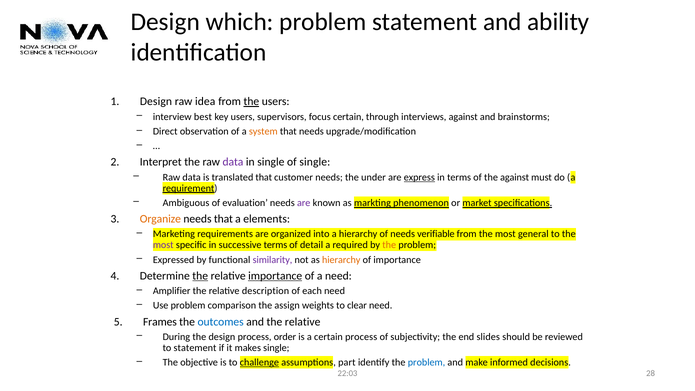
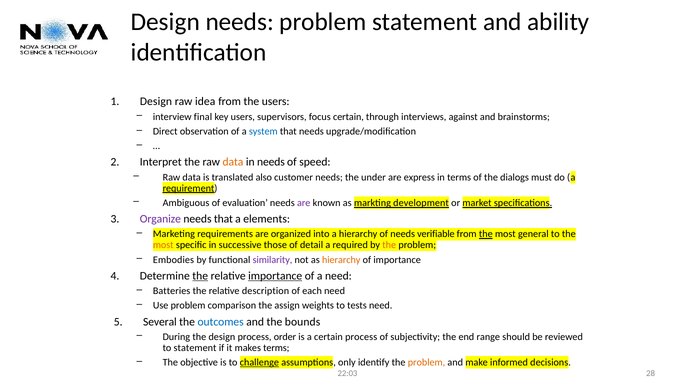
Design which: which -> needs (240, 22)
the underline: present -> none (251, 102)
best: best -> final (203, 117)
system colour: orange -> blue (263, 131)
data colour: purple -> orange (233, 162)
in single: single -> needs (271, 162)
of single: single -> speed (315, 162)
translated that: that -> also (264, 177)
express underline: present -> none (419, 177)
the against: against -> dialogs (515, 177)
phenomenon: phenomenon -> development (421, 203)
Organize colour: orange -> purple (160, 219)
the underline: none -> present (486, 234)
most colour: purple -> orange (163, 245)
successive terms: terms -> those (275, 245)
Expressed: Expressed -> Embodies (174, 260)
Amplifier: Amplifier -> Batteries (172, 291)
clear: clear -> tests (357, 306)
Frames: Frames -> Several (160, 322)
and the relative: relative -> bounds (303, 322)
slides: slides -> range (488, 337)
makes single: single -> terms (276, 348)
part: part -> only (347, 362)
problem colour: blue -> orange (427, 362)
